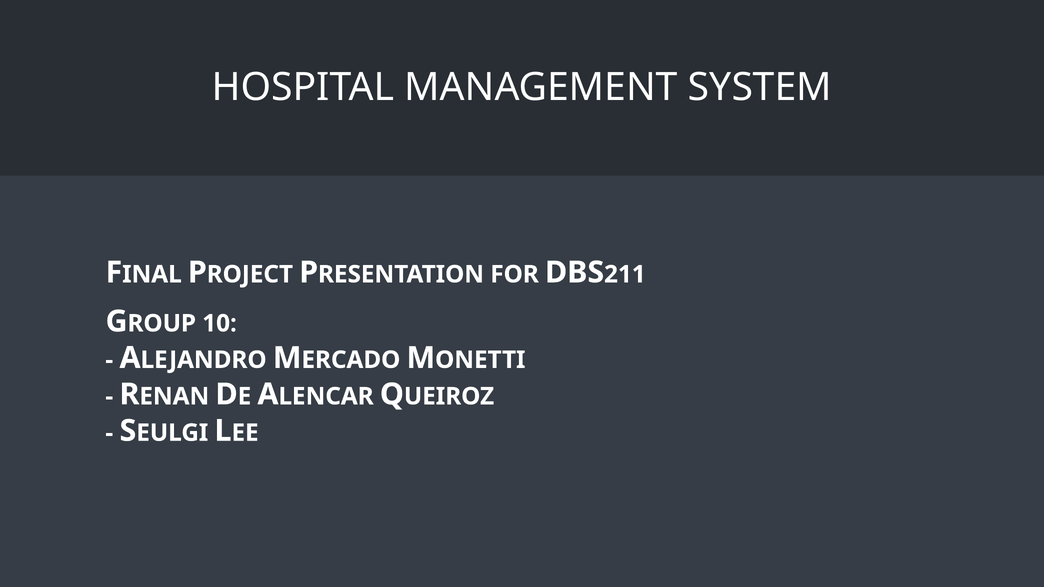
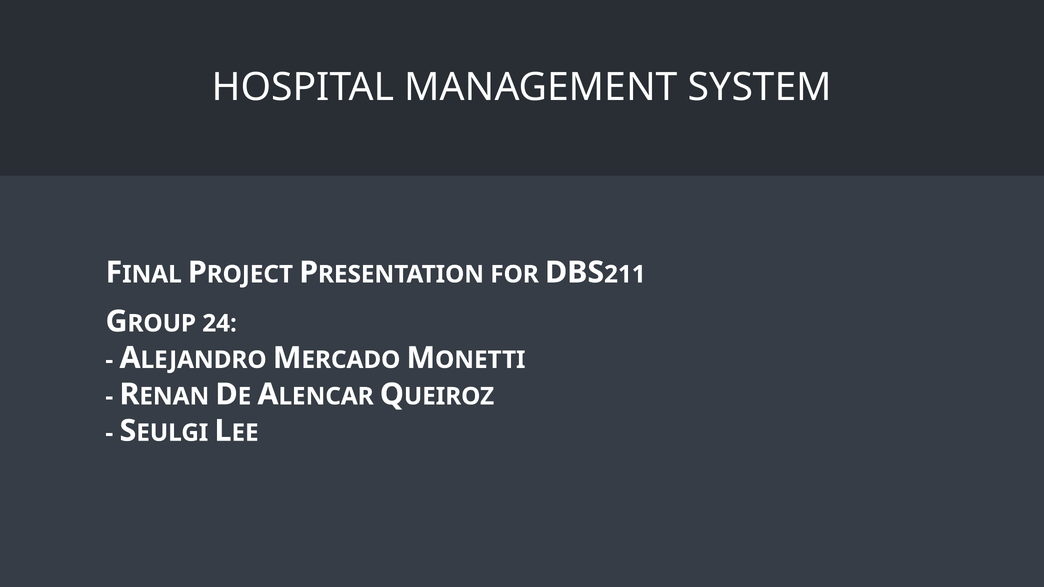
10: 10 -> 24 (220, 324)
